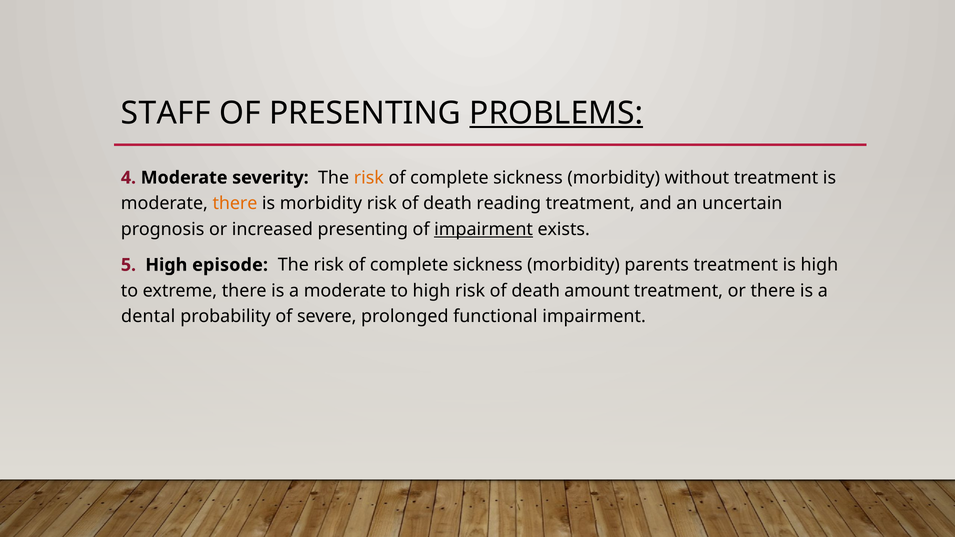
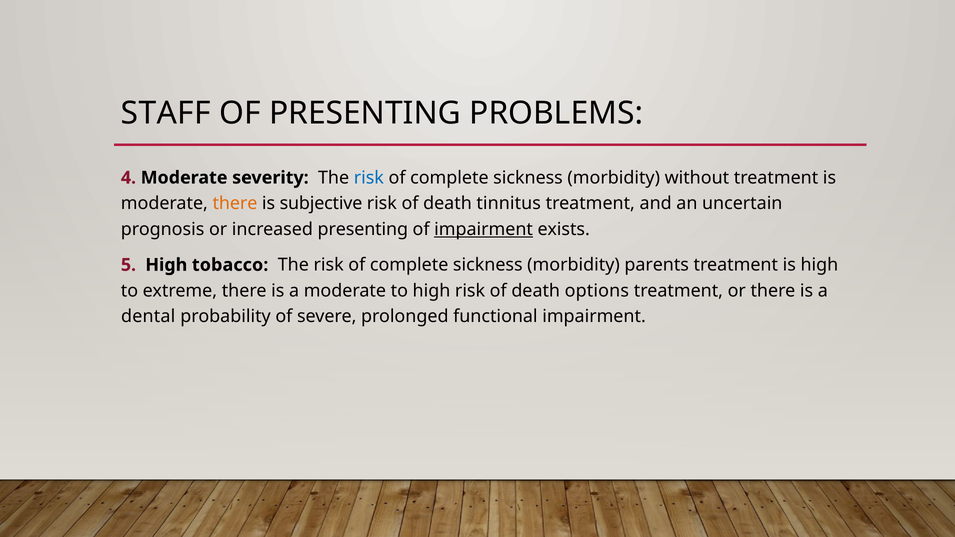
PROBLEMS underline: present -> none (556, 113)
risk colour: orange -> blue (369, 178)
is morbidity: morbidity -> subjective (321, 204)
reading: reading -> tinnitus (509, 204)
episode: episode -> tobacco (230, 265)
amount: amount -> options (597, 291)
